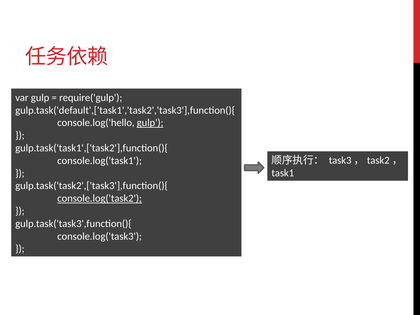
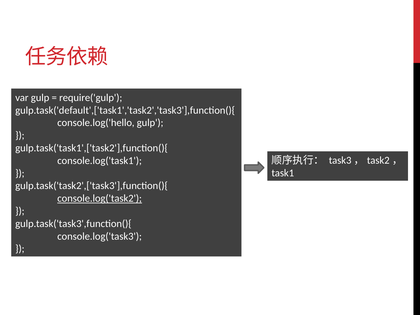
gulp underline: present -> none (150, 123)
